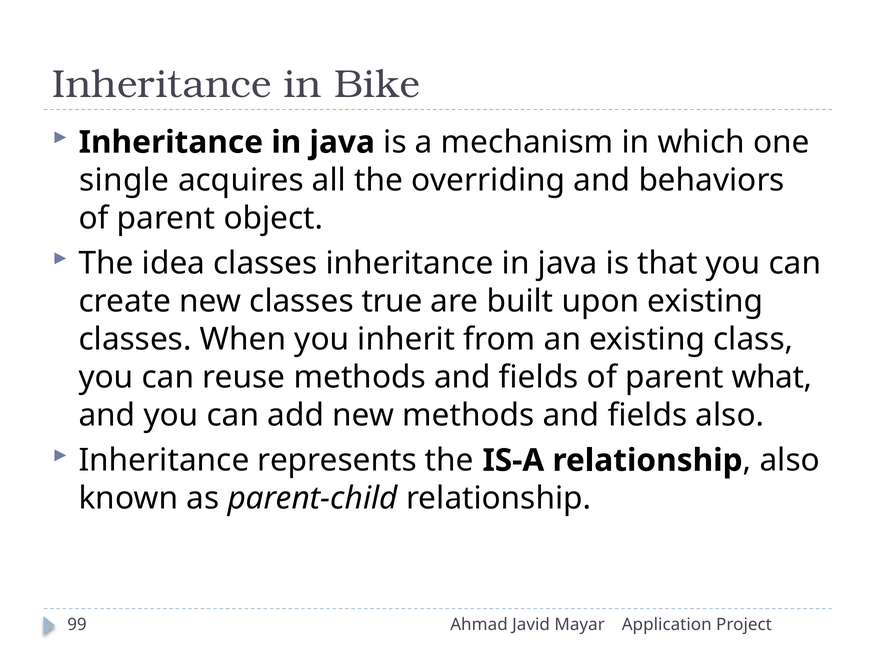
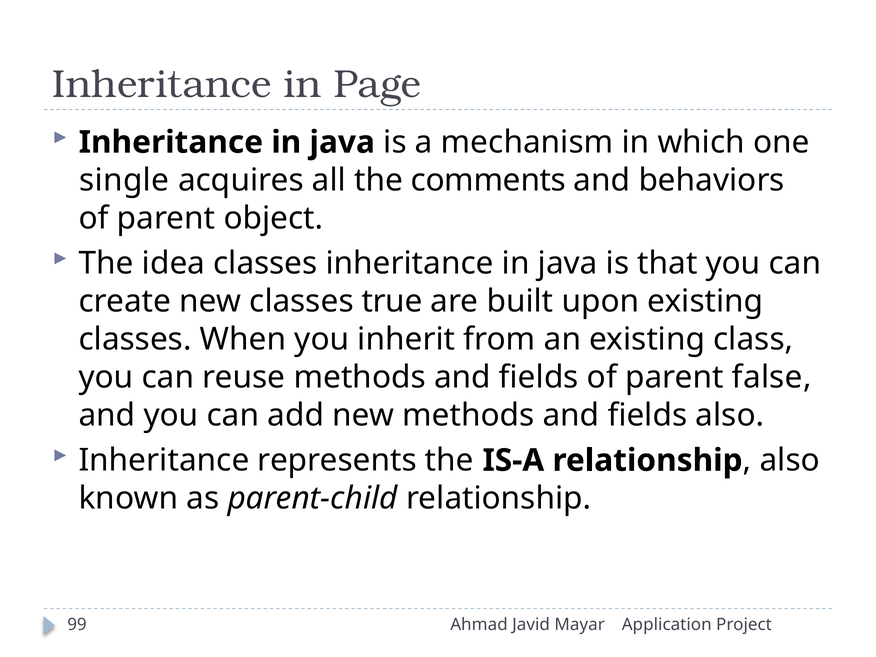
Bike: Bike -> Page (377, 85)
overriding: overriding -> comments (488, 180)
what: what -> false (772, 377)
